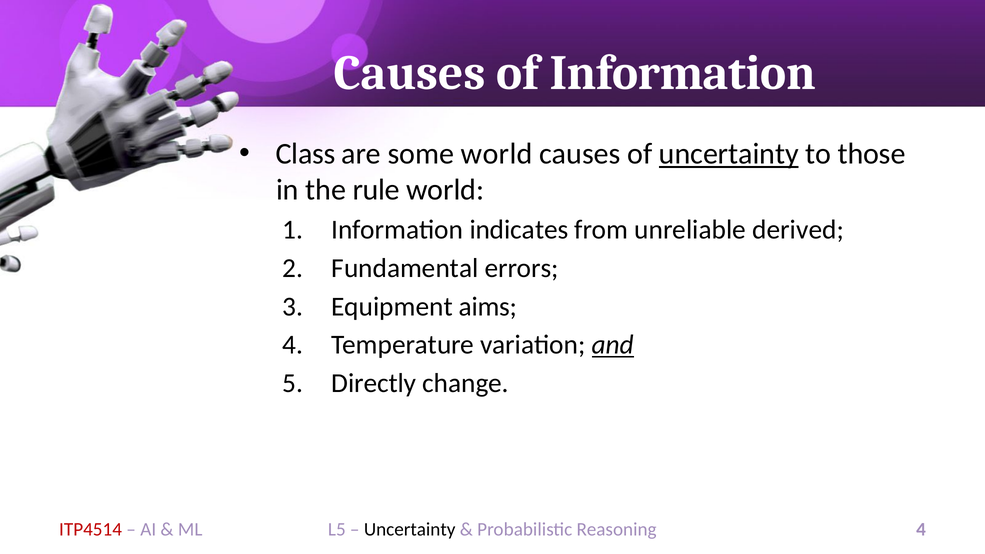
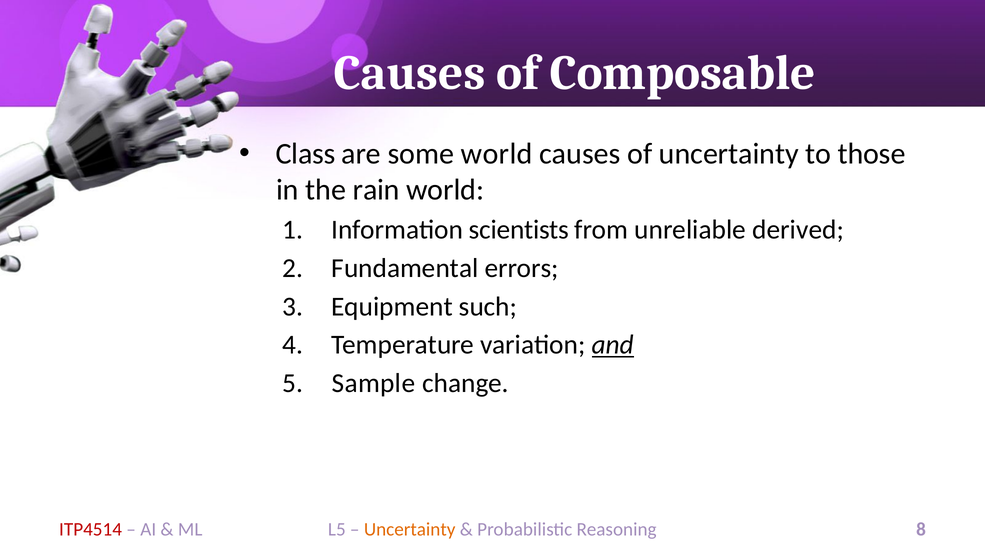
of Information: Information -> Composable (683, 73)
uncertainty underline: present -> none (729, 154)
rule: rule -> rain (376, 190)
indicates: indicates -> scientists (519, 230)
aims: aims -> such (488, 307)
Directly: Directly -> Sample (374, 383)
Uncertainty colour: black -> orange (410, 529)
Reasoning 4: 4 -> 8 (921, 529)
